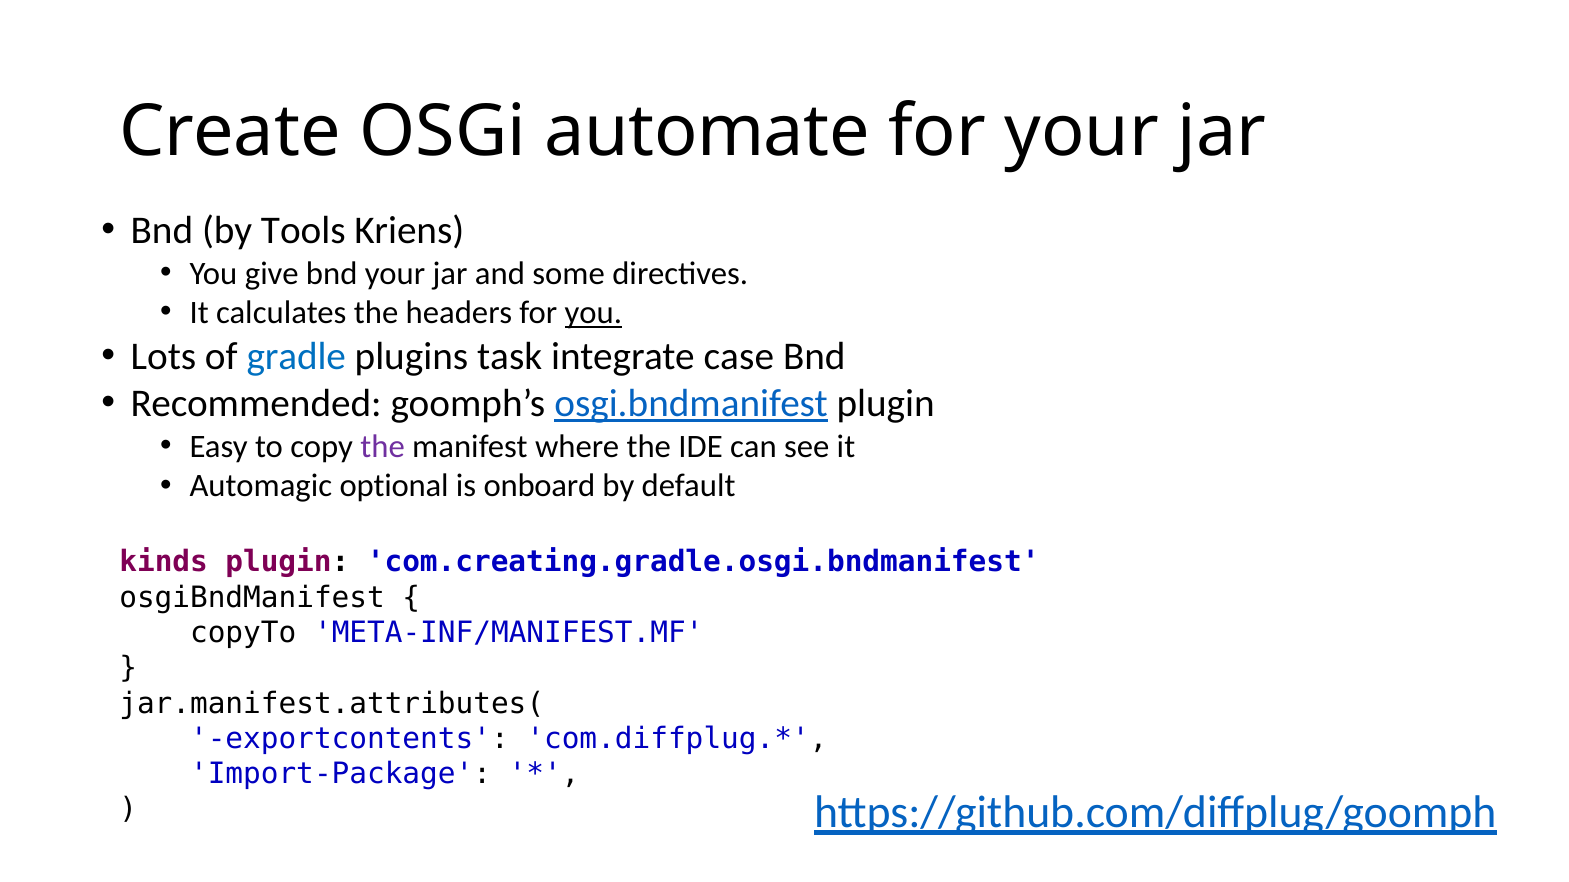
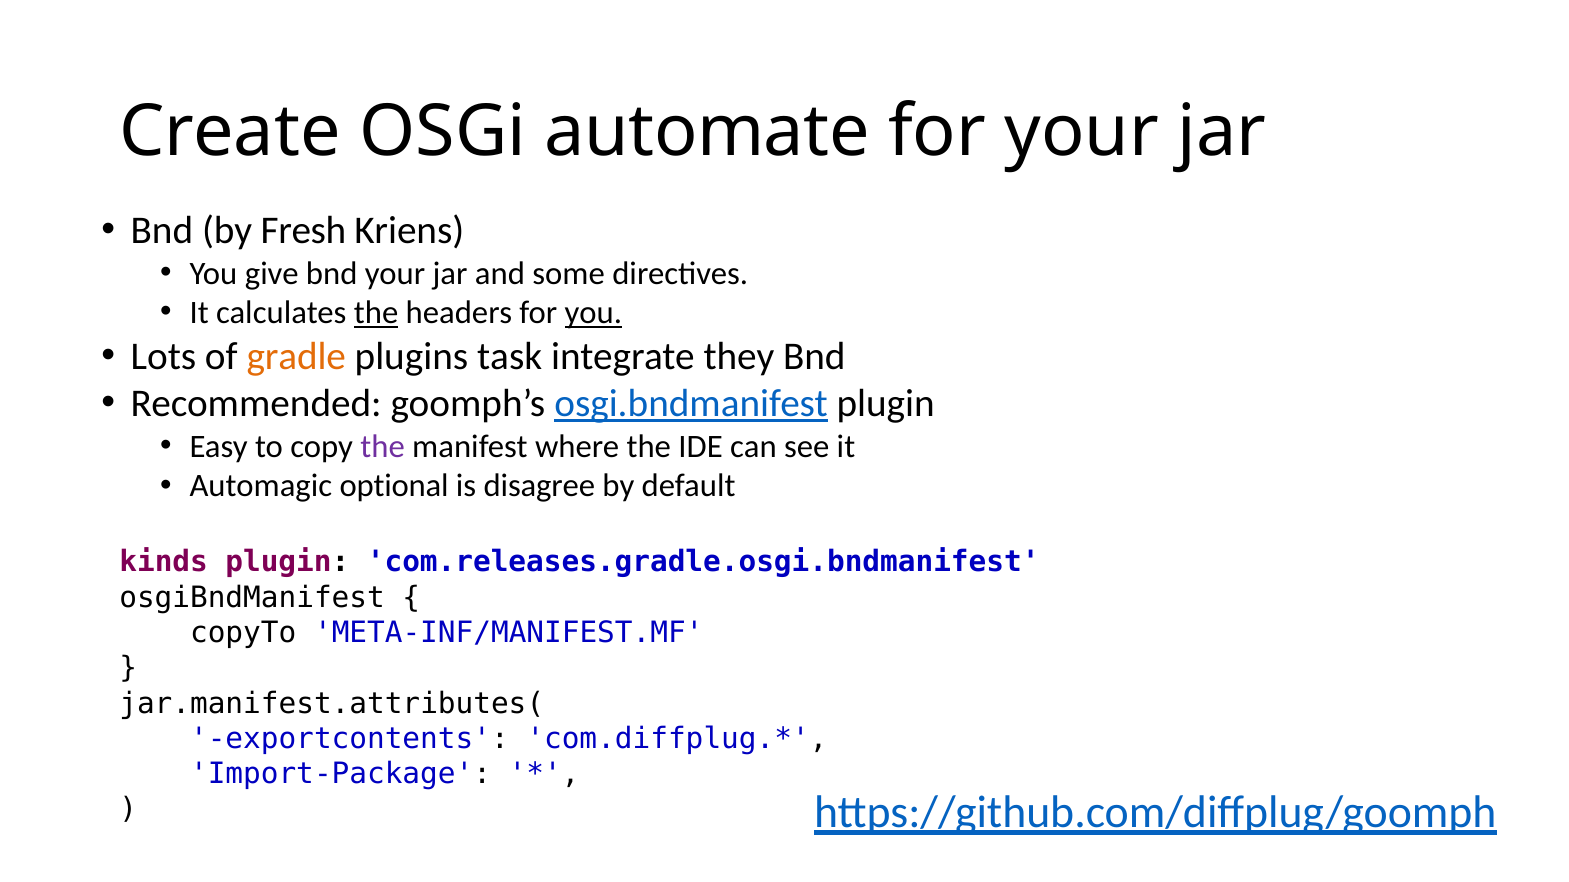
Tools: Tools -> Fresh (303, 231)
the underline: none -> present (376, 313)
gradle colour: blue -> orange (296, 357)
case: case -> they (739, 357)
onboard: onboard -> disagree (539, 486)
com.creating.gradle.osgi.bndmanifest: com.creating.gradle.osgi.bndmanifest -> com.releases.gradle.osgi.bndmanifest (703, 563)
